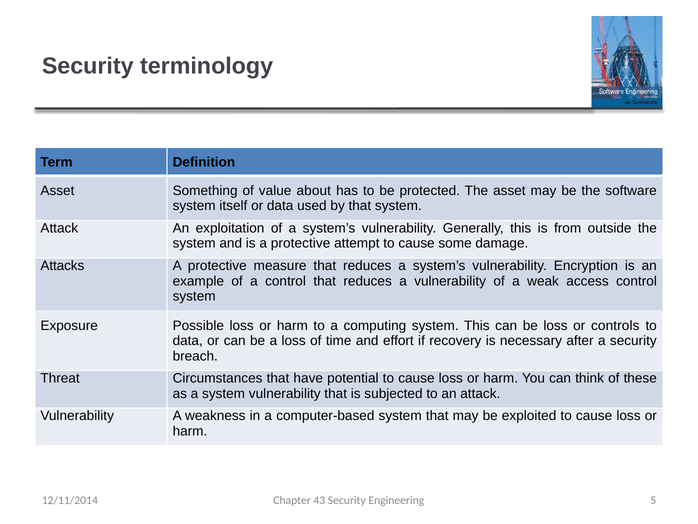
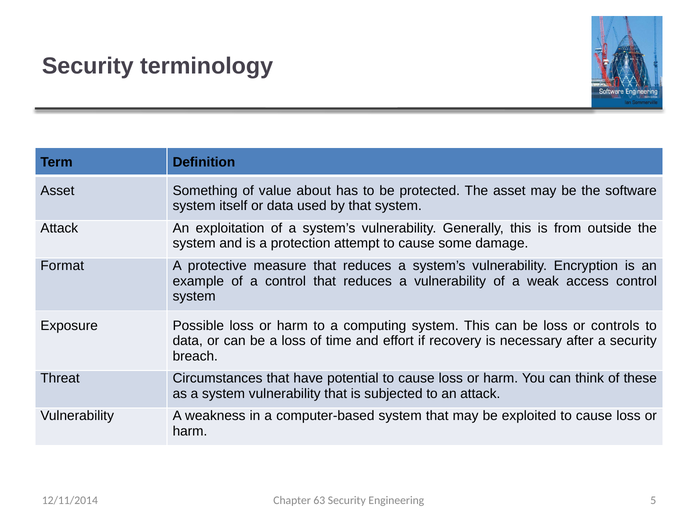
is a protective: protective -> protection (301, 243)
Attacks: Attacks -> Format (62, 266)
43: 43 -> 63 (319, 500)
